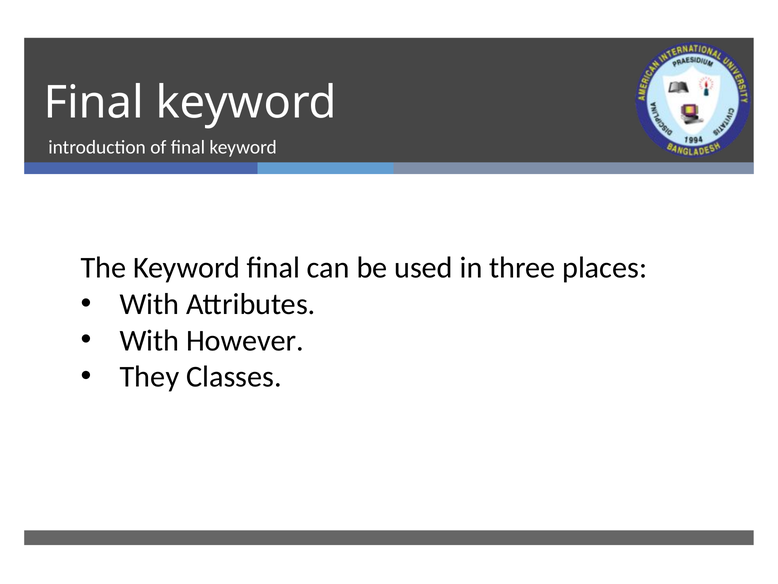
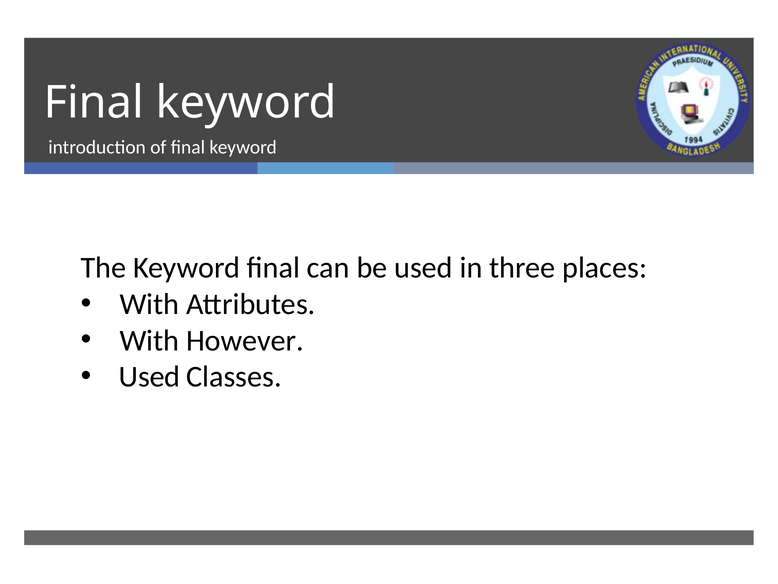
They: They -> Used (150, 377)
